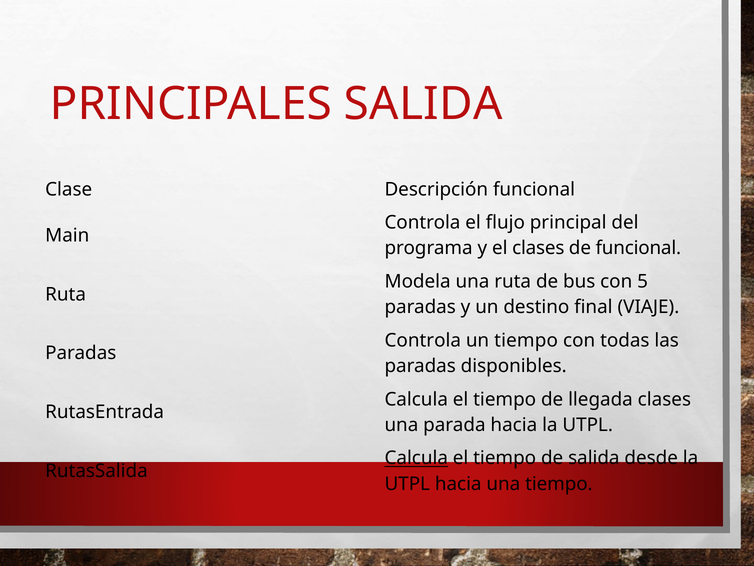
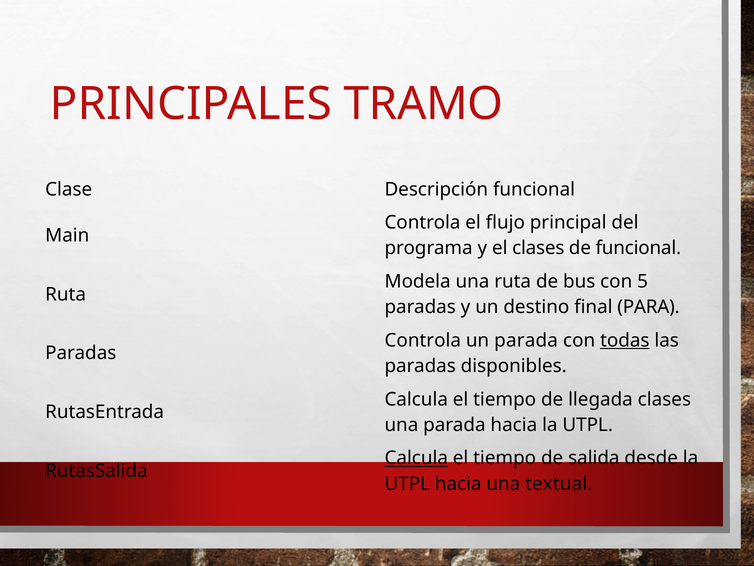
PRINCIPALES SALIDA: SALIDA -> TRAMO (424, 104)
VIAJE: VIAJE -> PARA (649, 307)
un tiempo: tiempo -> parada (526, 340)
todas underline: none -> present (625, 340)
una tiempo: tiempo -> textual (559, 483)
